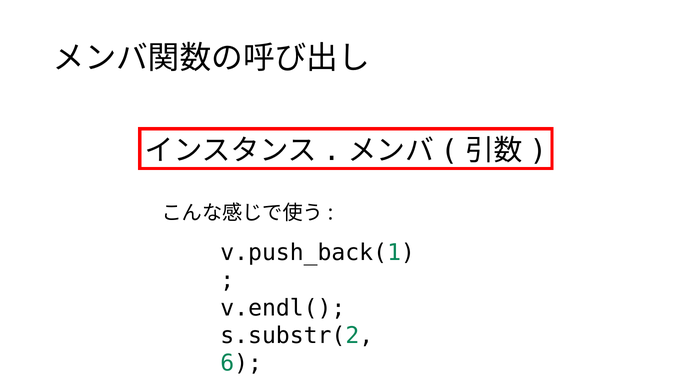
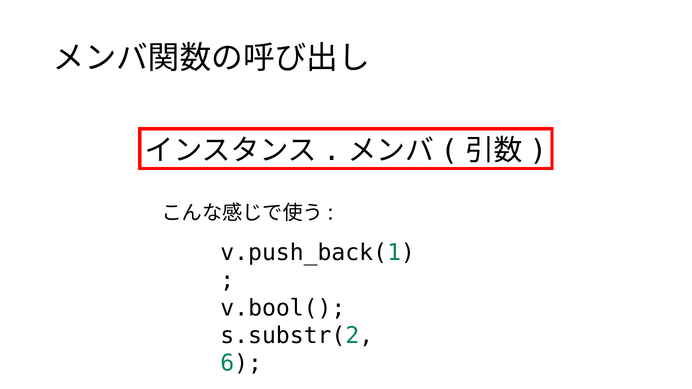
v.endl(: v.endl( -> v.bool( (283, 308)
